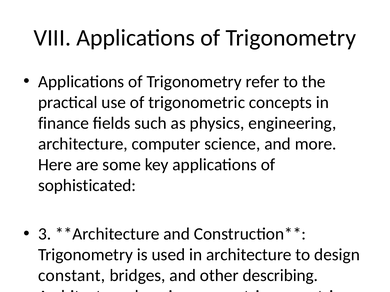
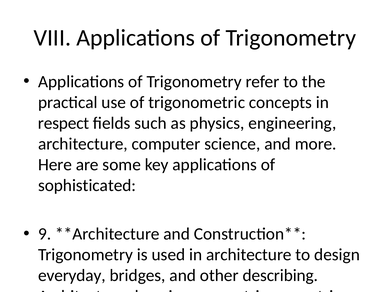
finance: finance -> respect (64, 123)
3: 3 -> 9 (45, 234)
constant: constant -> everyday (72, 276)
